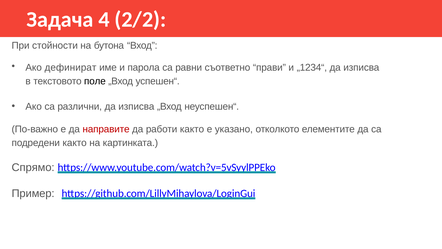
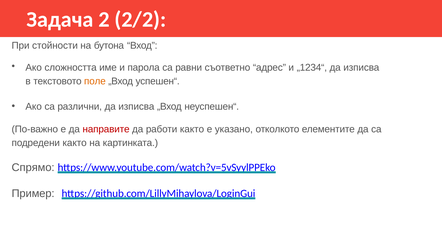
4: 4 -> 2 (104, 20)
дефинират: дефинират -> сложността (71, 68)
прави: прави -> адрес (269, 68)
поле colour: black -> orange (95, 81)
